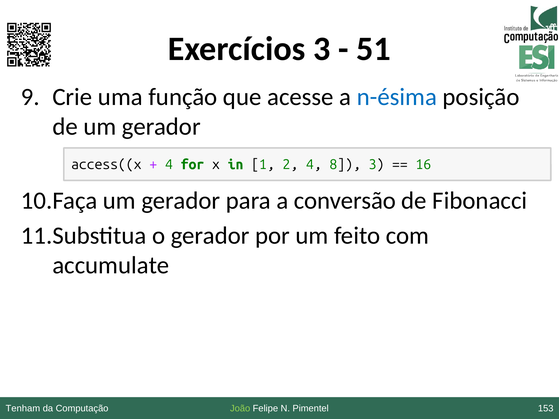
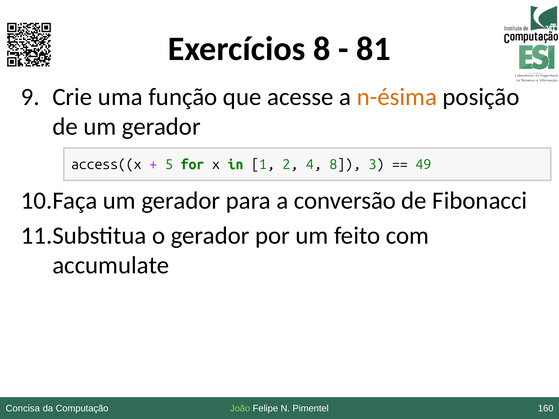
Exercícios 3: 3 -> 8 (322, 49)
51: 51 -> 81 (374, 49)
n-ésima colour: blue -> orange (397, 97)
4: 4 -> 5 (169, 165)
16: 16 -> 49 (423, 165)
Tenham: Tenham -> Concisa (23, 409)
153: 153 -> 160 (546, 409)
